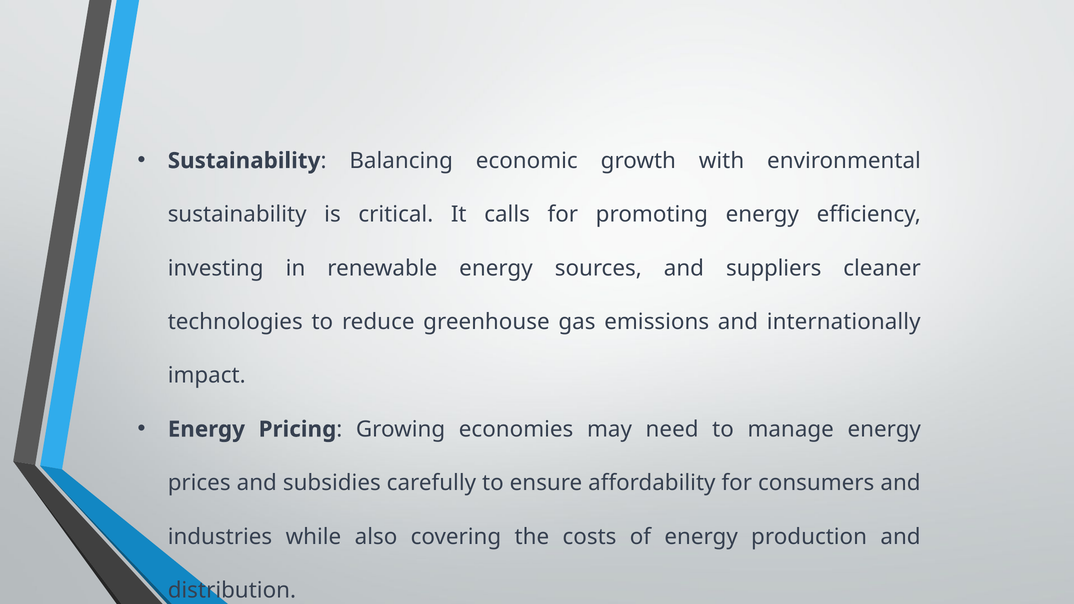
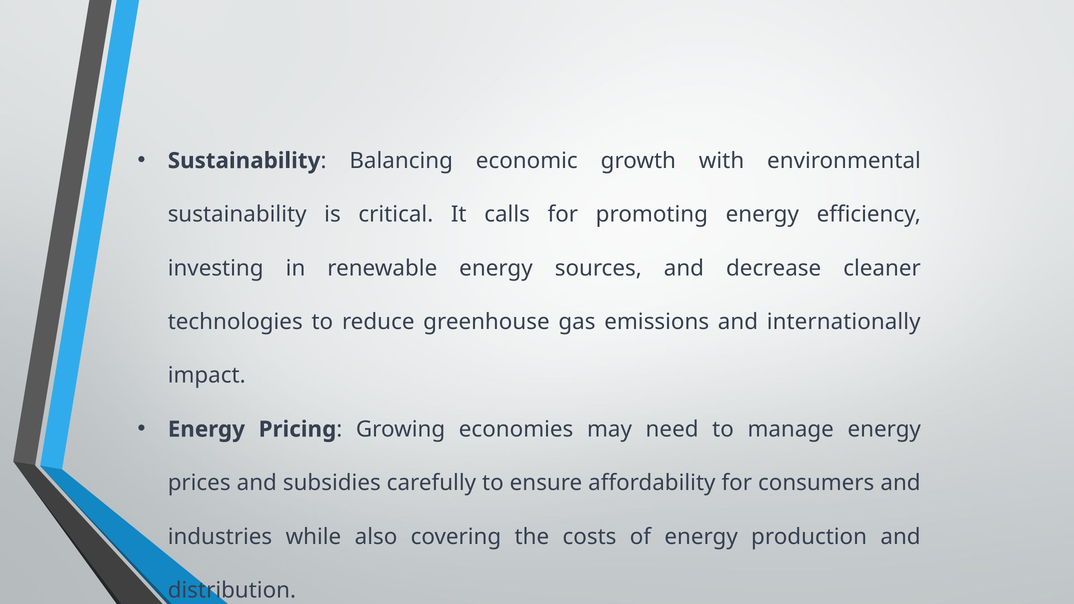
suppliers: suppliers -> decrease (774, 268)
